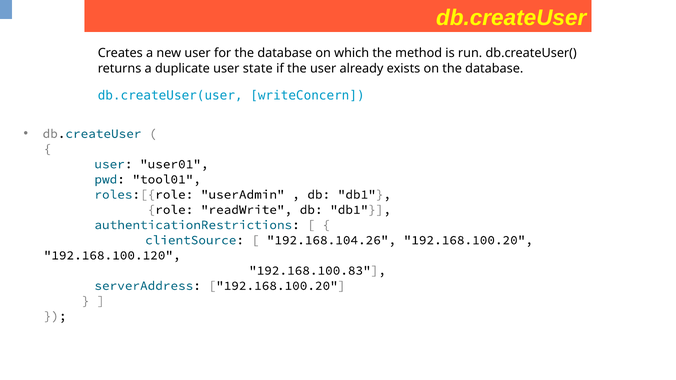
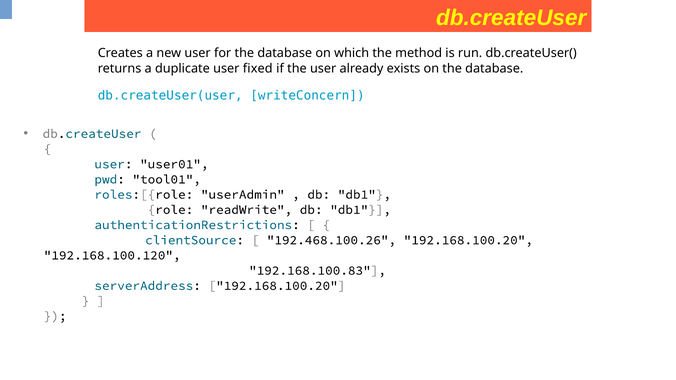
state: state -> fixed (258, 68)
192.168.104.26: 192.168.104.26 -> 192.468.100.26 (331, 240)
